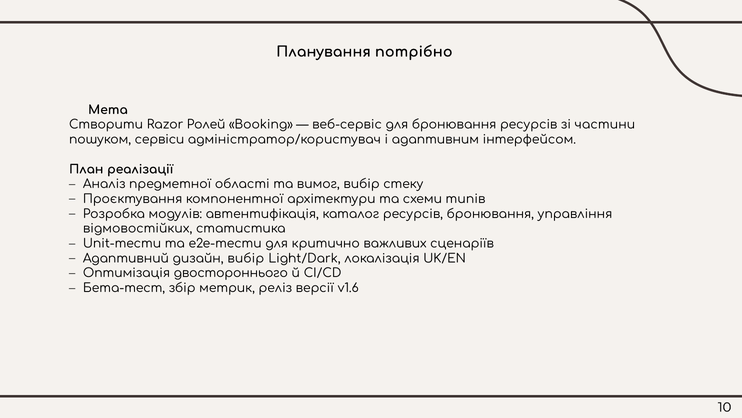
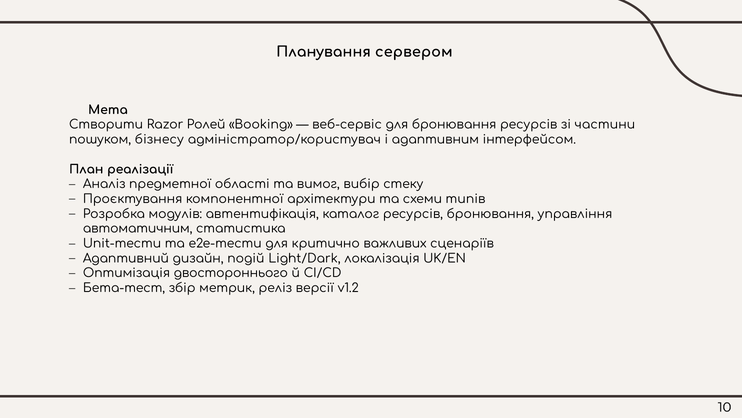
потрібно: потрібно -> сервером (414, 52)
сервіси: сервіси -> бізнесу (159, 139)
відмовостійких: відмовостійких -> автоматичним (138, 228)
дизайн вибір: вибір -> подій (246, 258)
v1.6: v1.6 -> v1.2 (348, 288)
